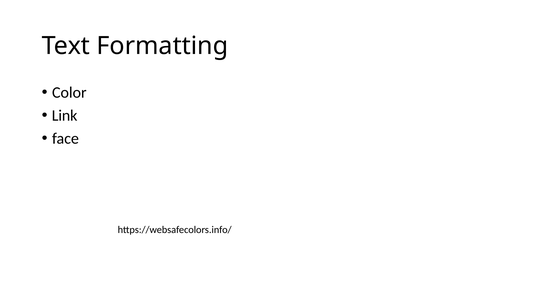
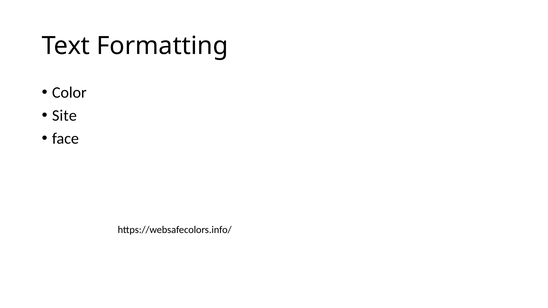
Link: Link -> Site (64, 116)
